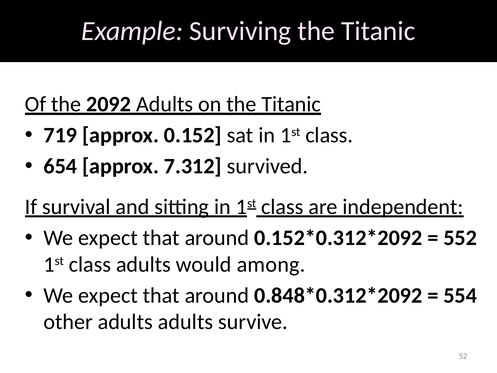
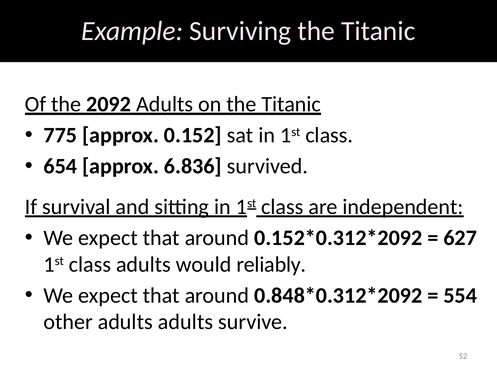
719: 719 -> 775 (60, 135)
7.312: 7.312 -> 6.836 (193, 166)
552: 552 -> 627 (460, 238)
among: among -> reliably (271, 264)
